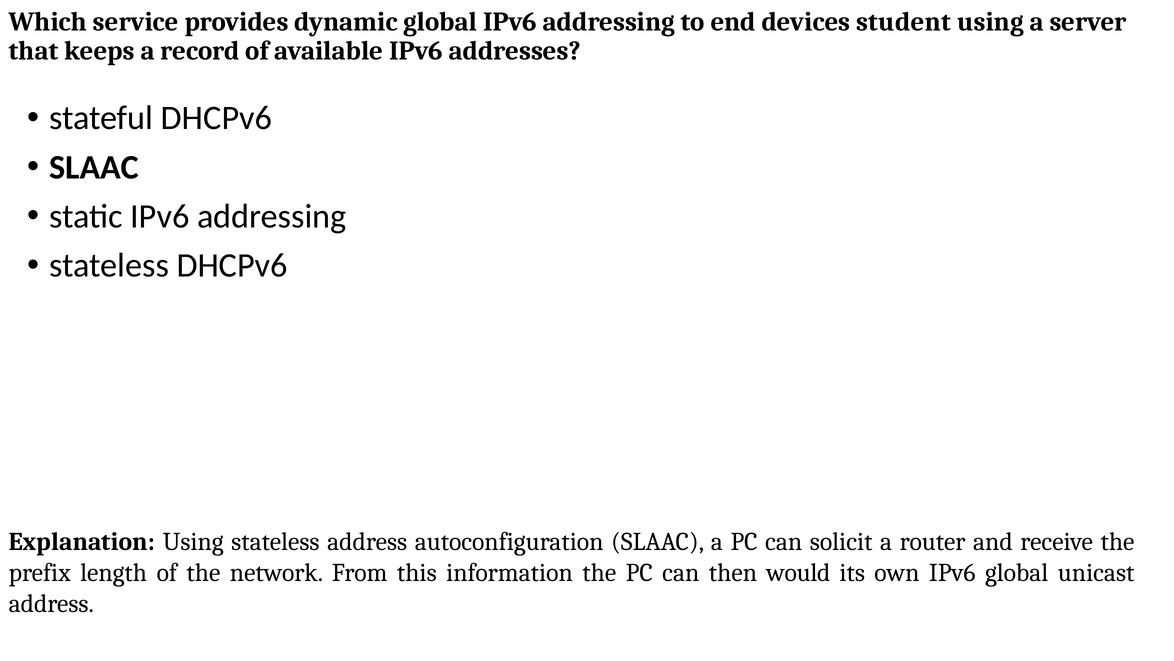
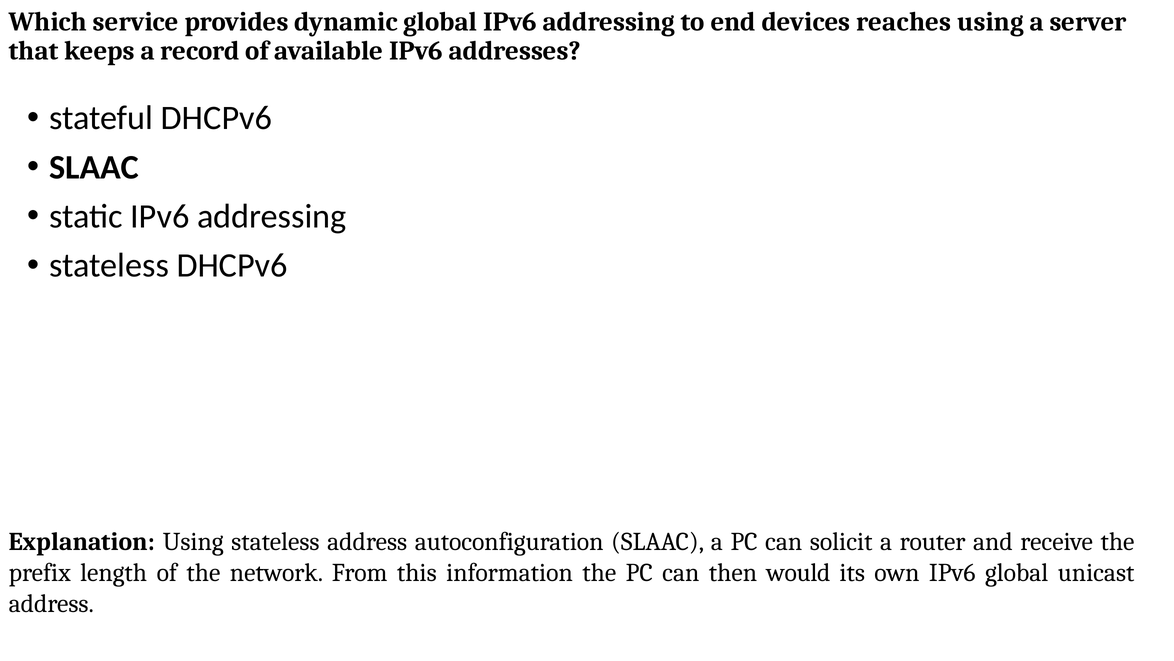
student: student -> reaches (904, 22)
